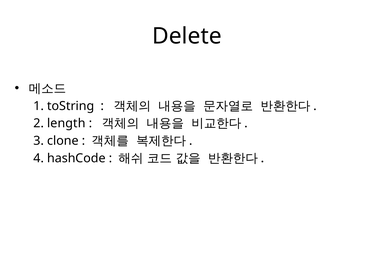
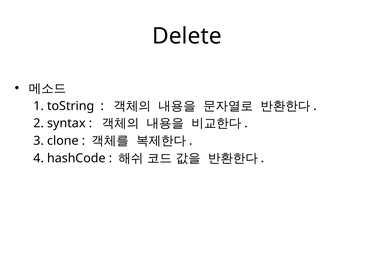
length: length -> syntax (66, 124)
